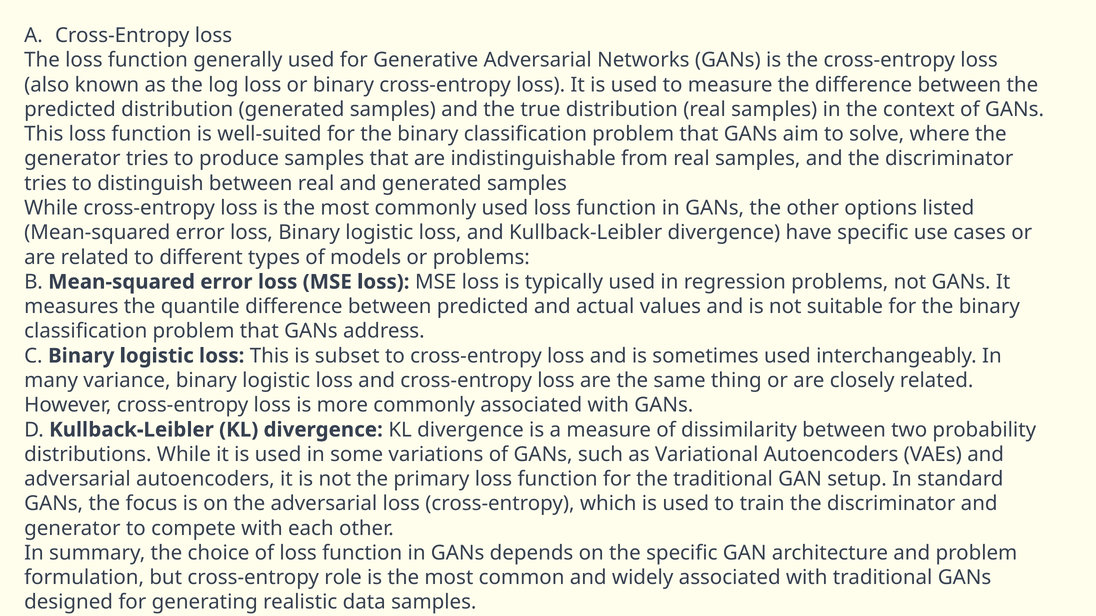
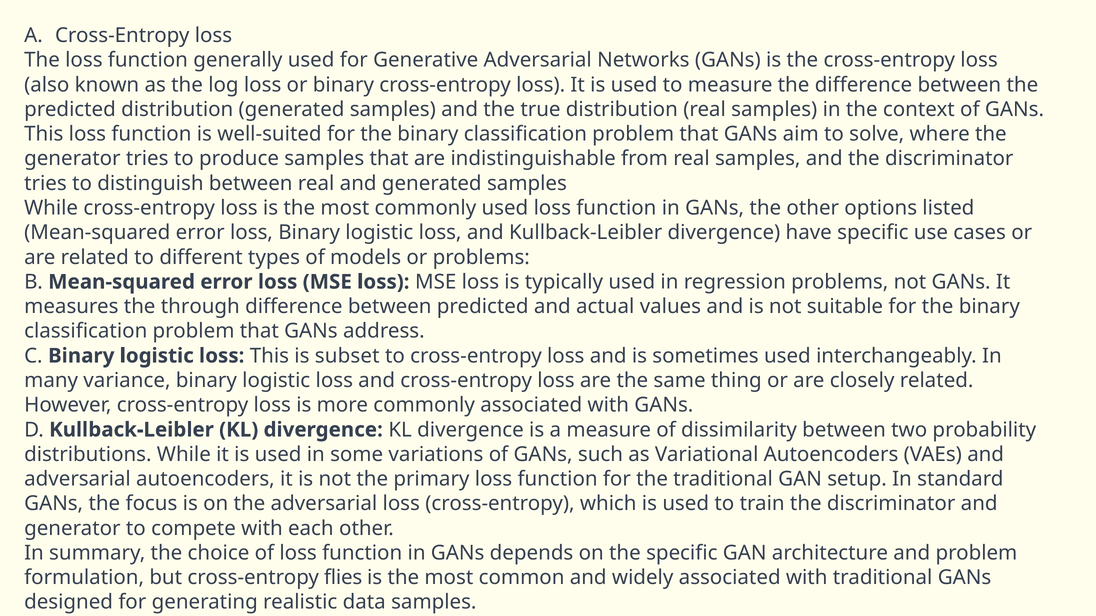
quantile: quantile -> through (200, 307)
role: role -> flies (343, 578)
